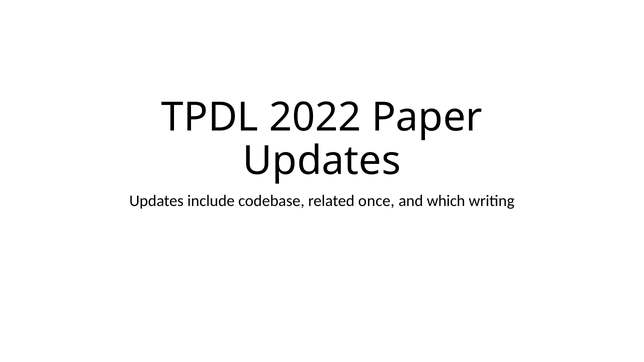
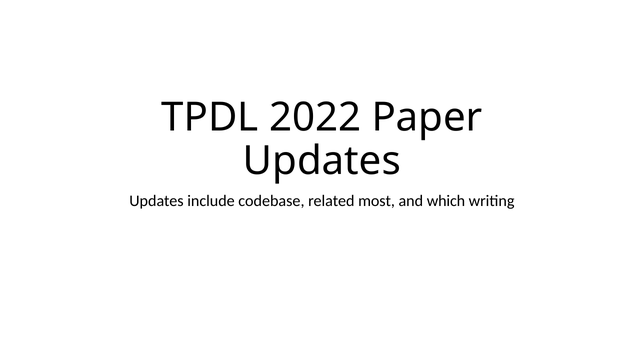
once: once -> most (377, 201)
